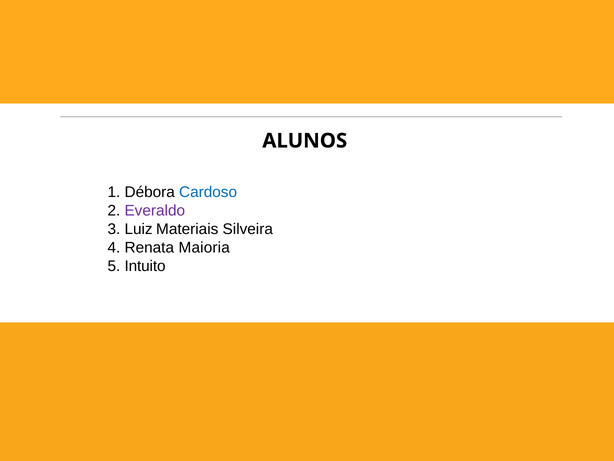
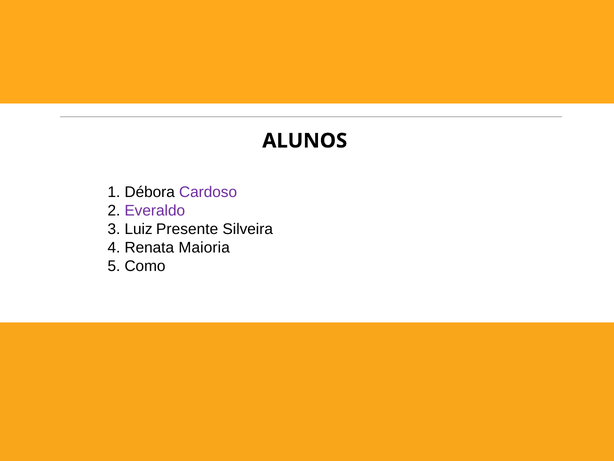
Cardoso colour: blue -> purple (208, 192)
Materiais: Materiais -> Presente (187, 229)
Intuito: Intuito -> Como (145, 266)
